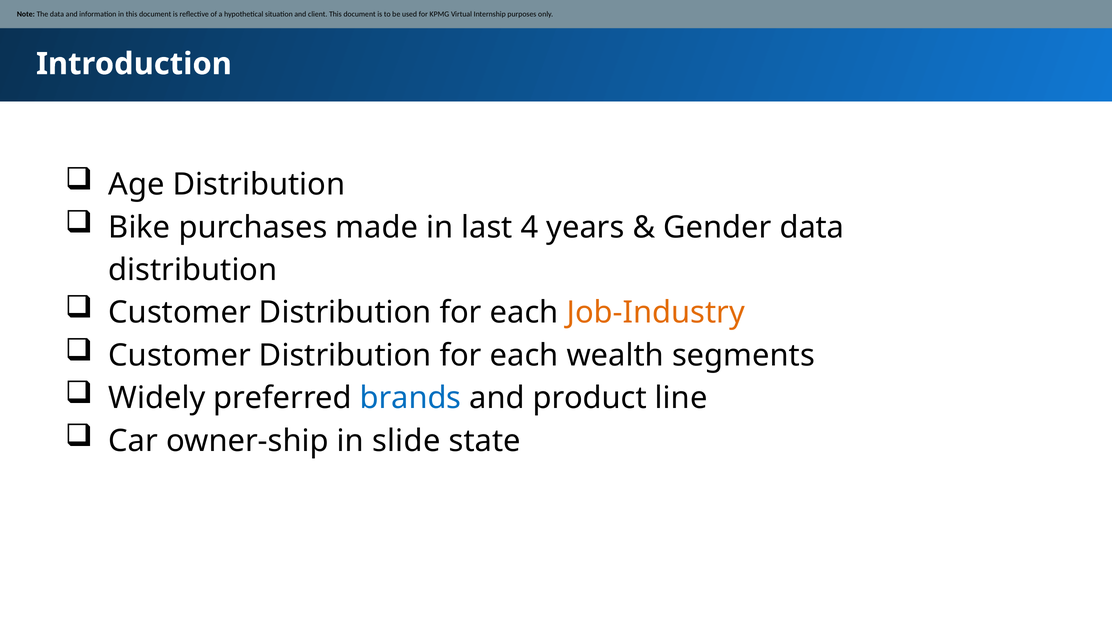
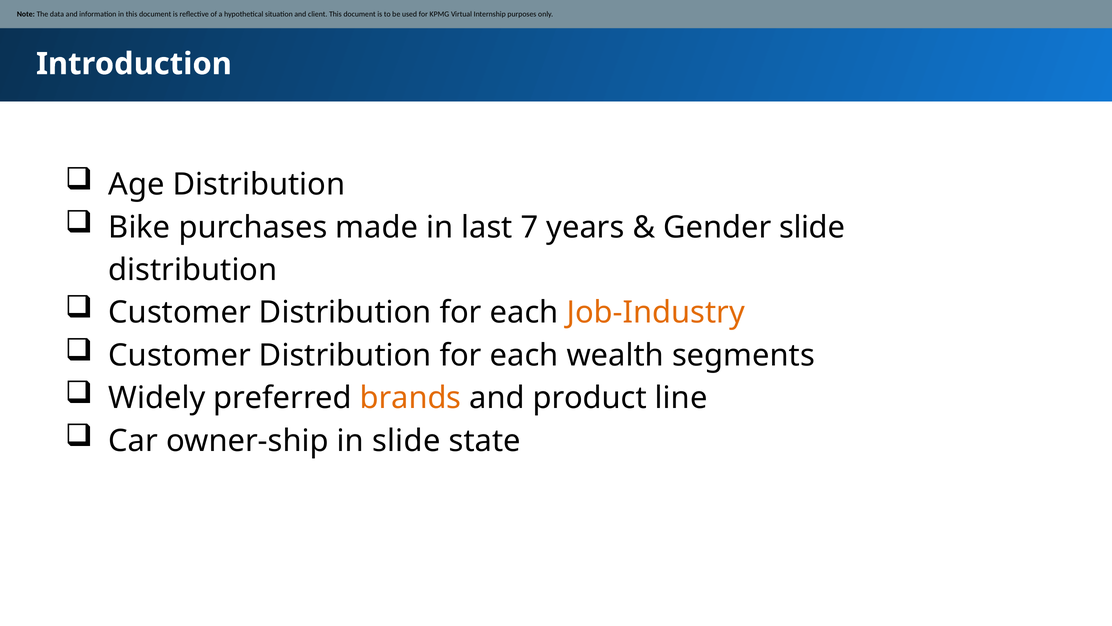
4: 4 -> 7 (529, 227)
Gender data: data -> slide (812, 227)
brands colour: blue -> orange (411, 398)
